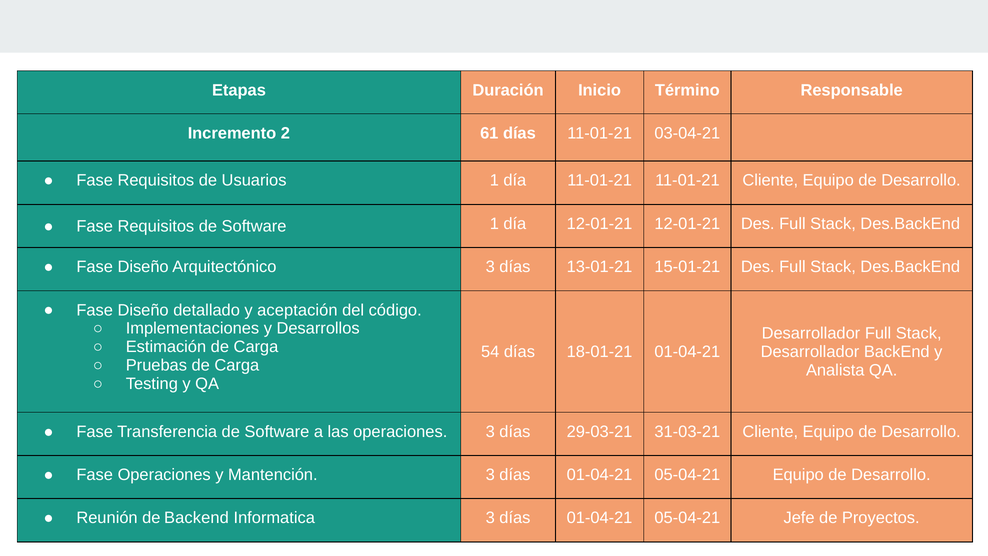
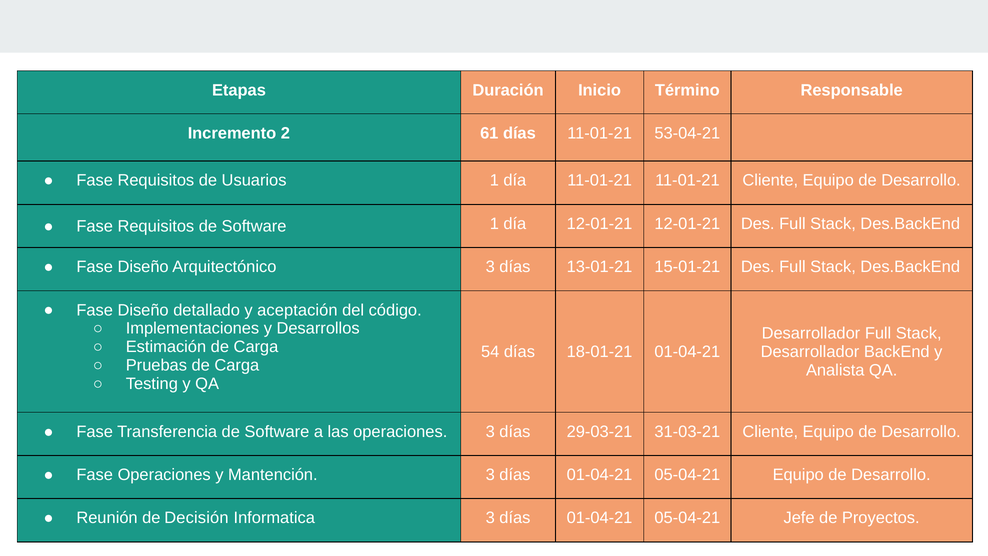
03-04-21: 03-04-21 -> 53-04-21 (687, 133)
de Backend: Backend -> Decisión (196, 518)
